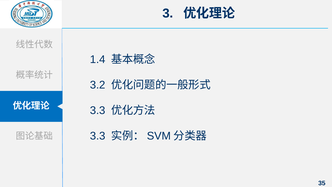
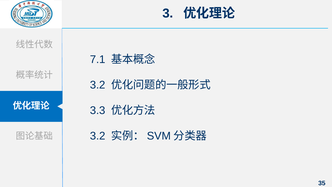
1.4: 1.4 -> 7.1 (98, 59)
3.3: 3.3 -> 3.2 (98, 136)
